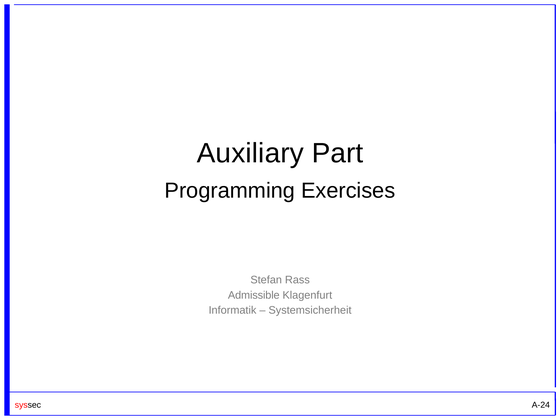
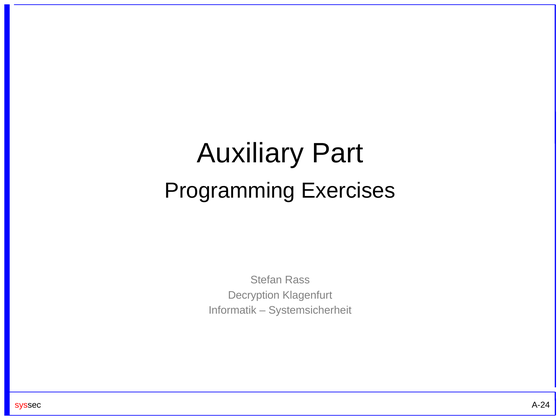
Admissible: Admissible -> Decryption (254, 295)
